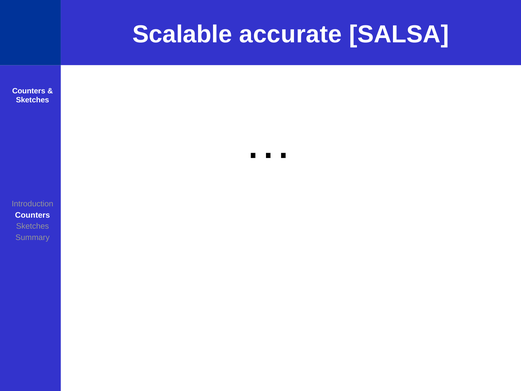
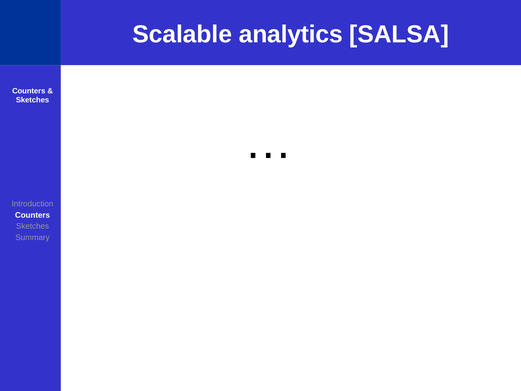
accurate: accurate -> analytics (291, 34)
